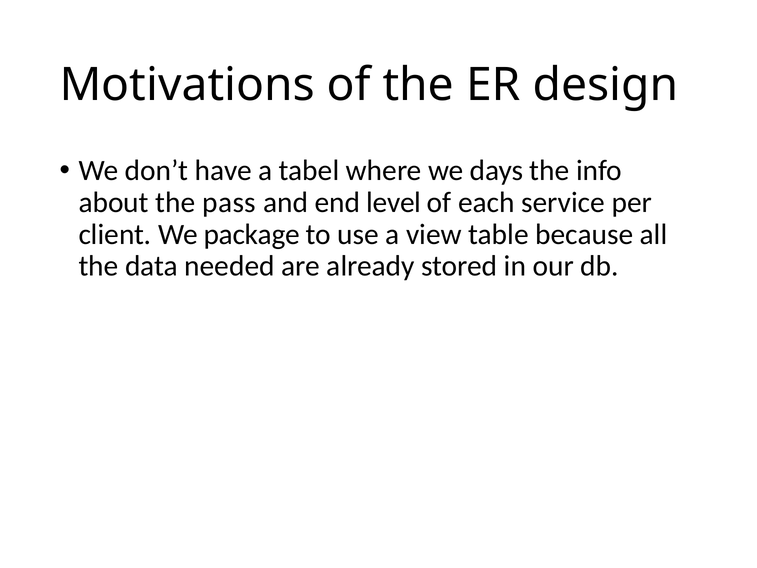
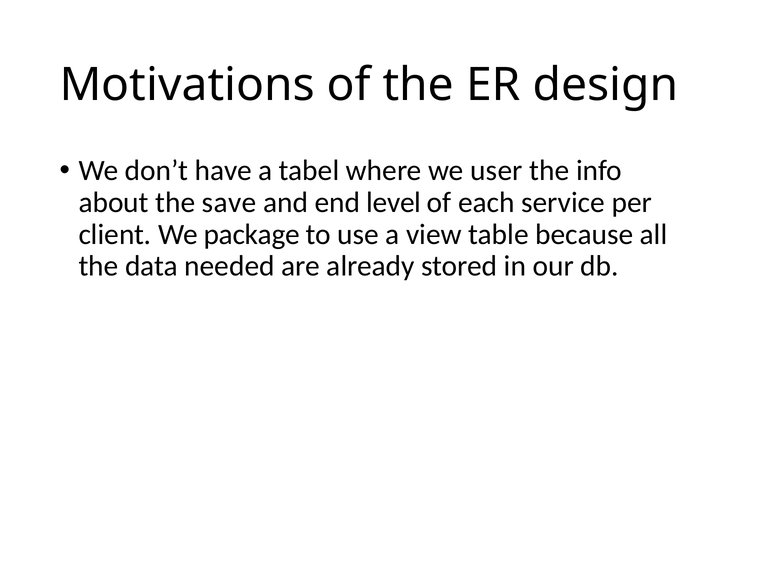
days: days -> user (496, 171)
pass: pass -> save (229, 202)
